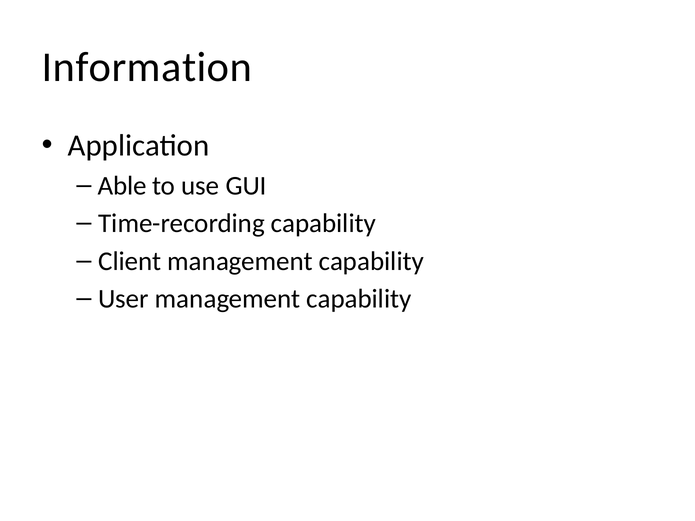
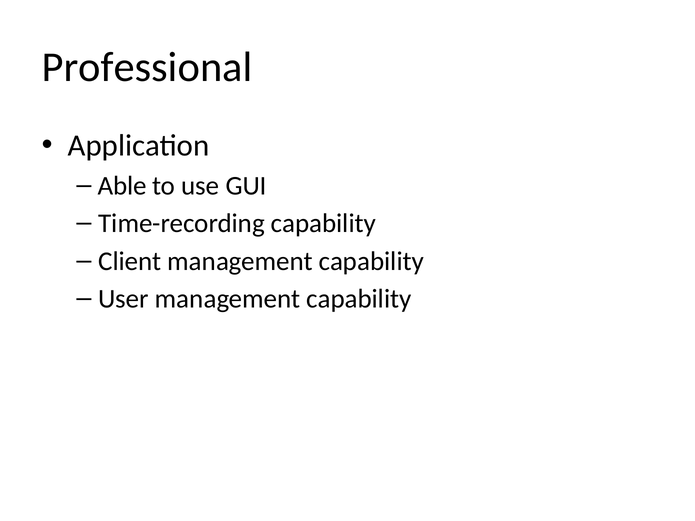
Information: Information -> Professional (147, 67)
